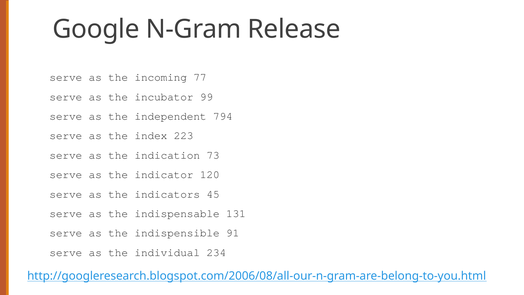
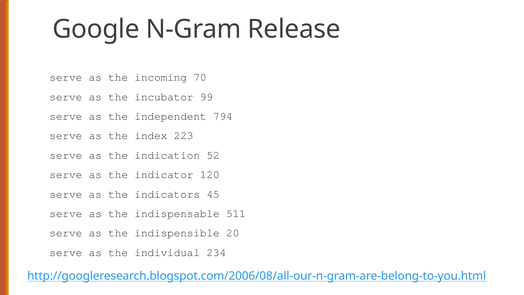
77: 77 -> 70 (200, 77)
73: 73 -> 52 (213, 155)
131: 131 -> 511 (236, 213)
91: 91 -> 20 (233, 233)
